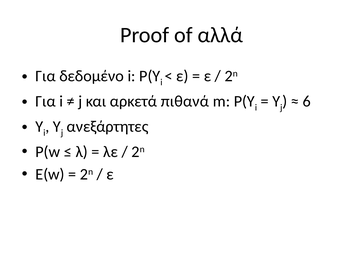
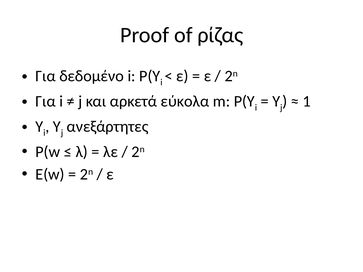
αλλά: αλλά -> ρίζας (220, 35)
πιθανά: πιθανά -> εύκολα (185, 101)
6: 6 -> 1 (307, 101)
